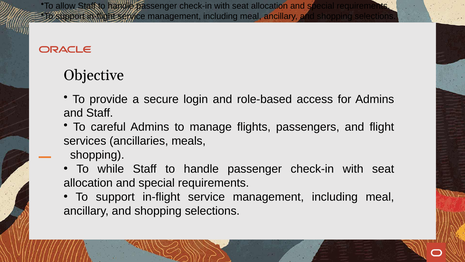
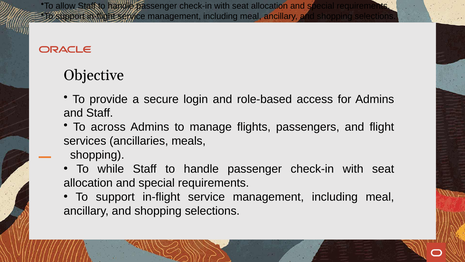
careful: careful -> across (108, 127)
